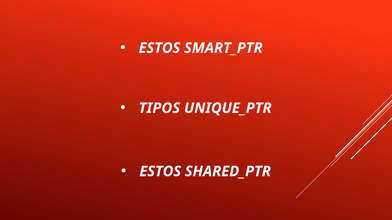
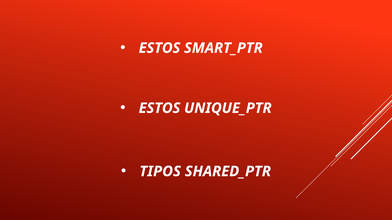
TIPOS: TIPOS -> ESTOS (160, 108)
ESTOS: ESTOS -> TIPOS (160, 172)
